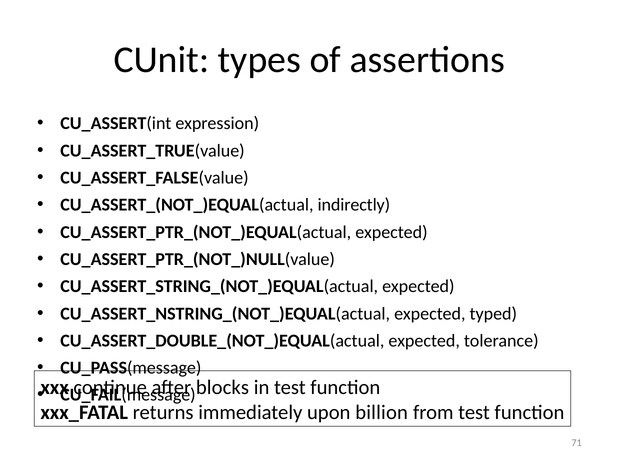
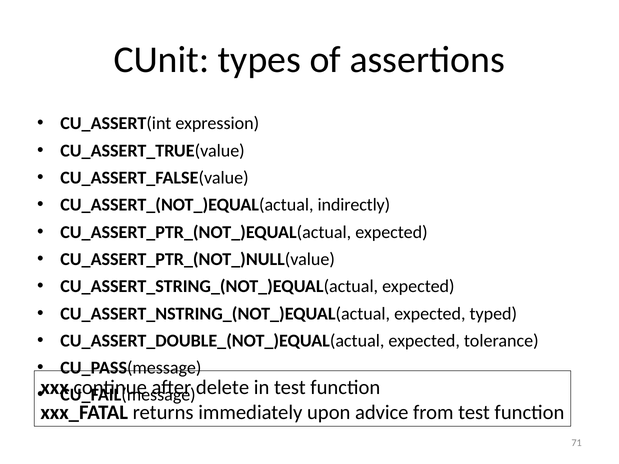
blocks: blocks -> delete (223, 388)
billion: billion -> advice (382, 412)
